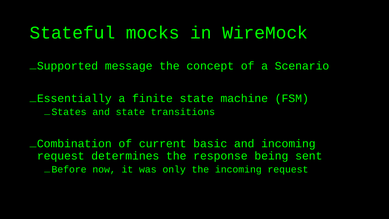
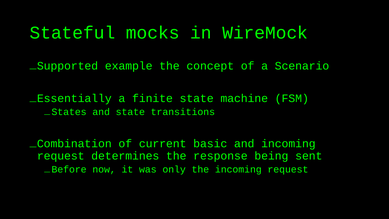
message: message -> example (129, 66)
